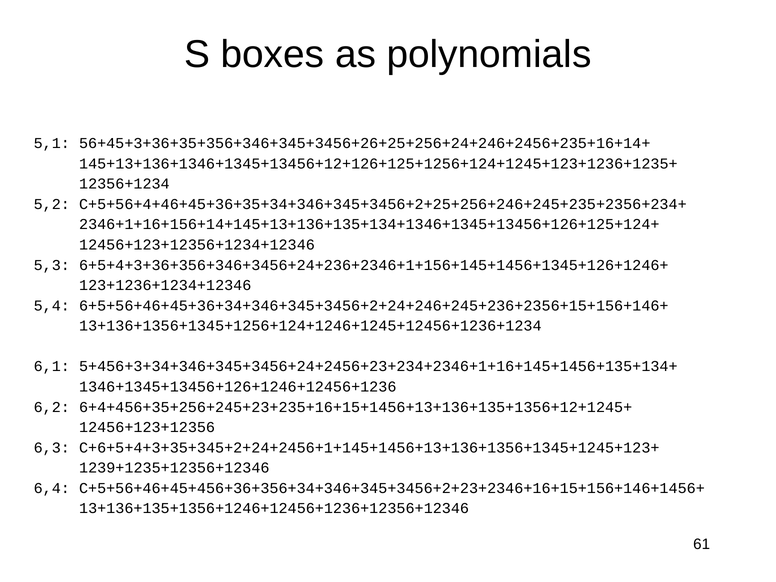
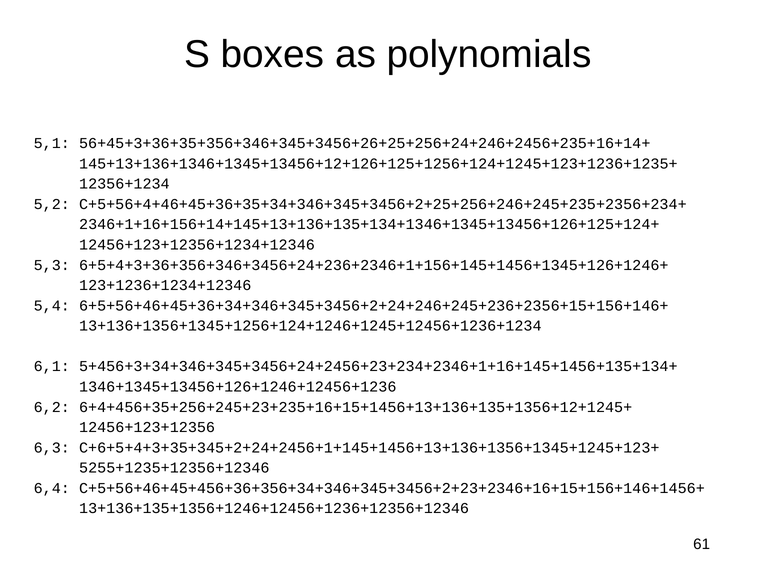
1239+1235+12356+12346: 1239+1235+12356+12346 -> 5255+1235+12356+12346 (174, 468)
